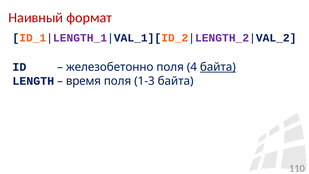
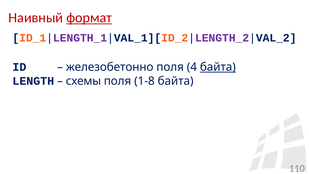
формат underline: none -> present (89, 18)
время: время -> схемы (83, 81)
1-3: 1-3 -> 1-8 (144, 81)
